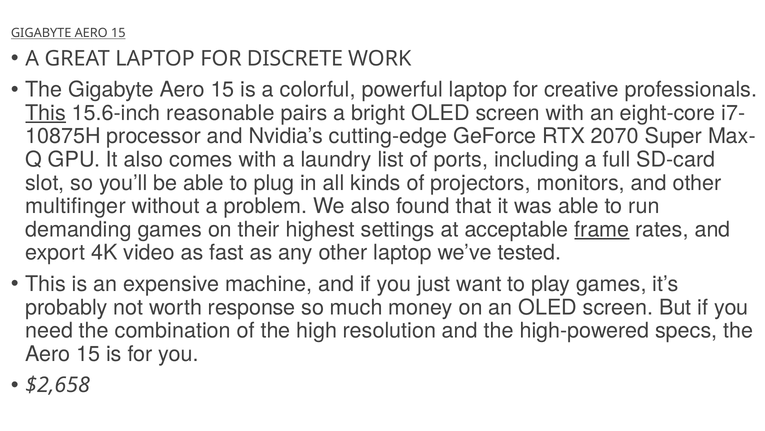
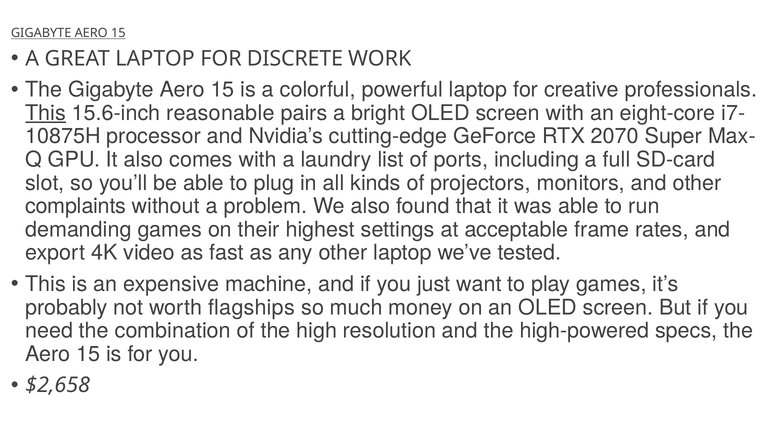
multifinger: multifinger -> complaints (76, 206)
frame underline: present -> none (602, 229)
response: response -> flagships (252, 307)
